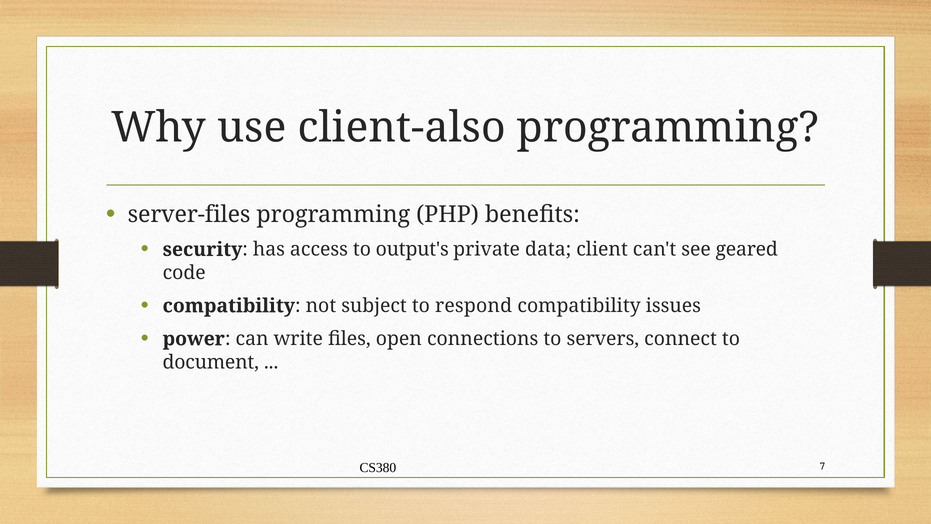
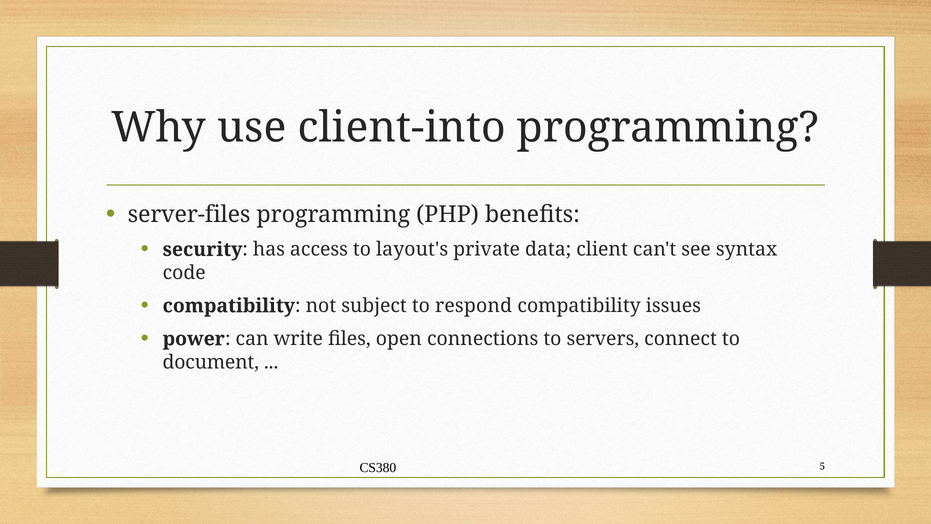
client-also: client-also -> client-into (402, 128)
output's: output's -> layout's (412, 249)
geared: geared -> syntax (747, 249)
7: 7 -> 5 (822, 466)
